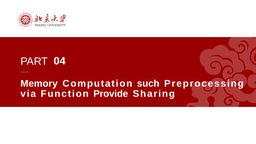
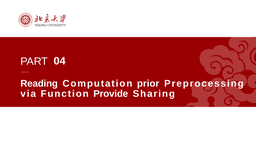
Memory: Memory -> Reading (39, 83)
such: such -> prior (148, 83)
